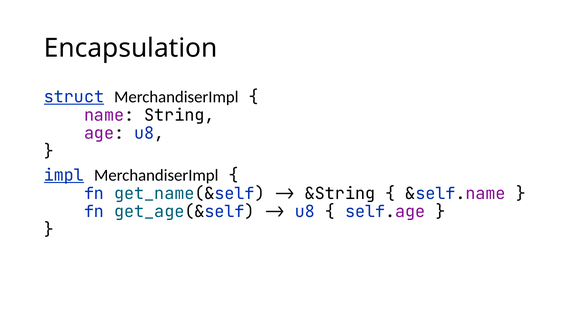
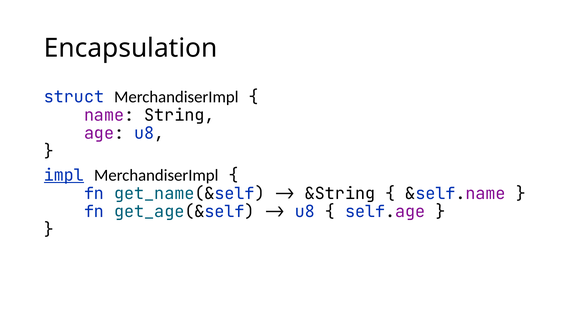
struct underline: present -> none (74, 97)
